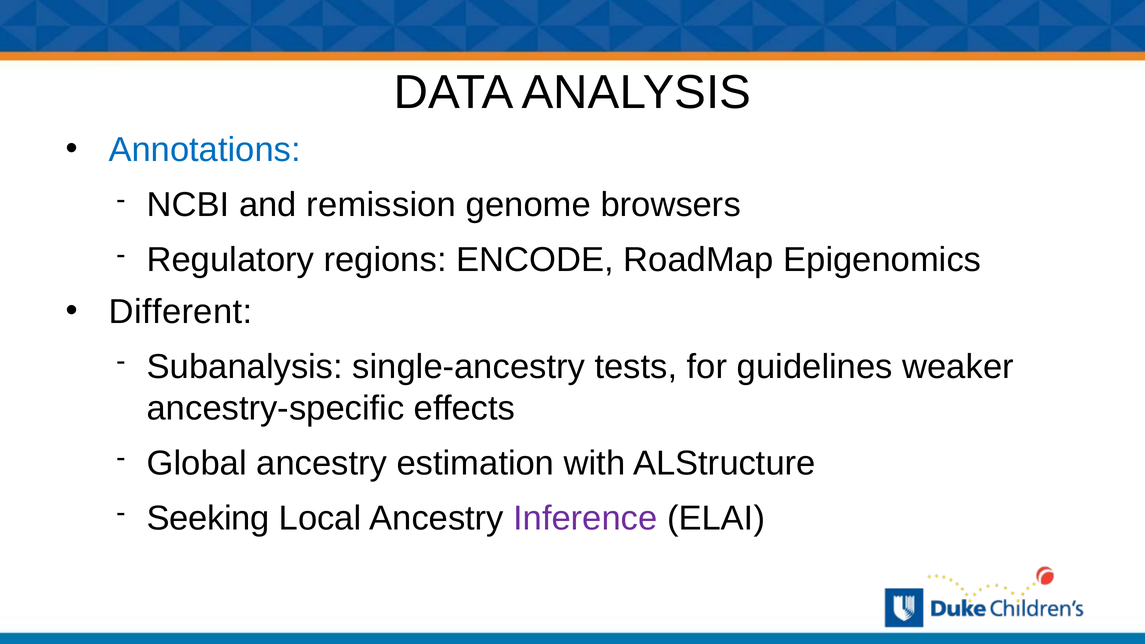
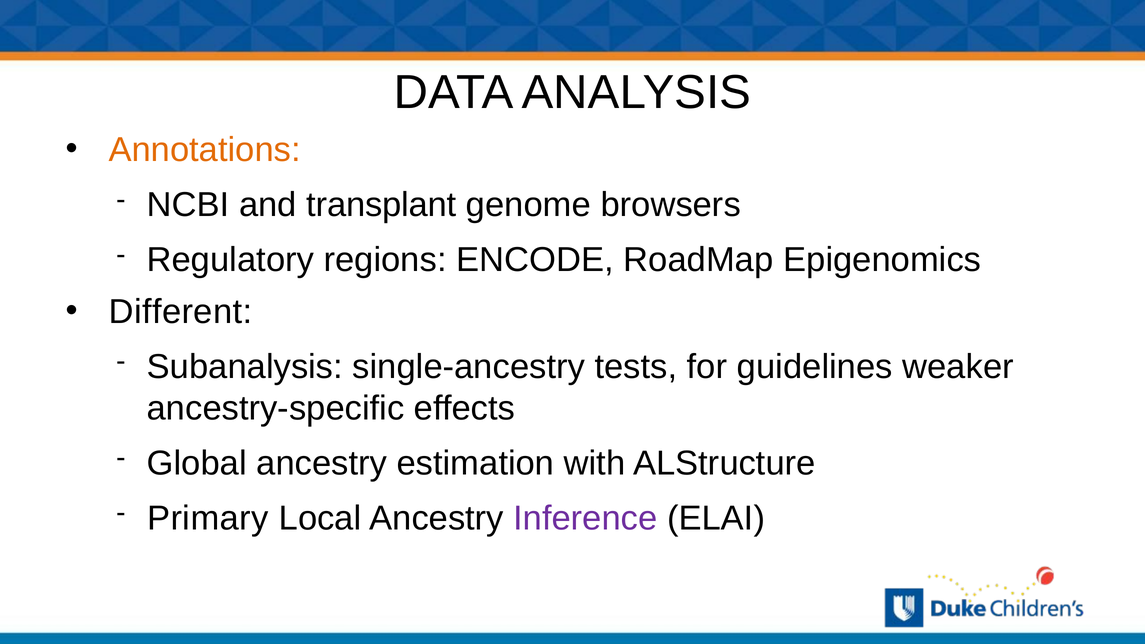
Annotations colour: blue -> orange (205, 150)
remission: remission -> transplant (381, 205)
Seeking: Seeking -> Primary (208, 518)
